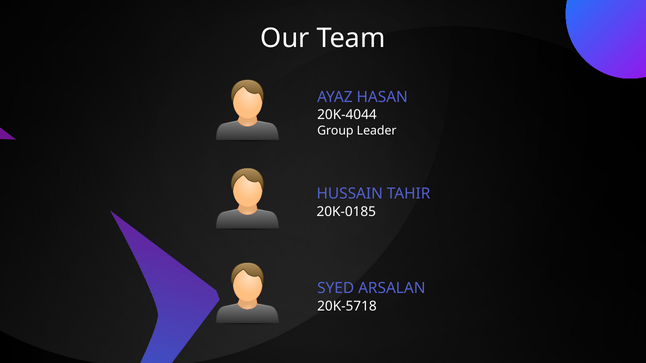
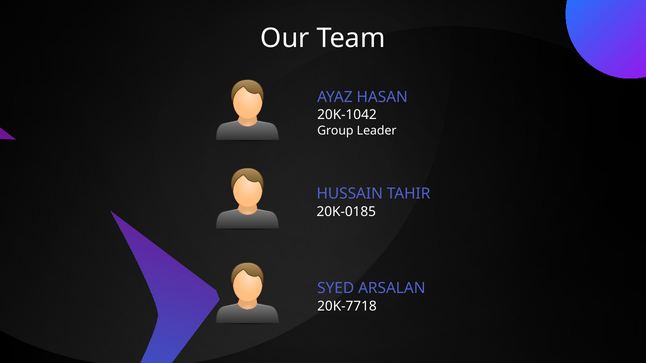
20K-4044: 20K-4044 -> 20K-1042 (347, 115)
20K-5718: 20K-5718 -> 20K-7718 (347, 306)
